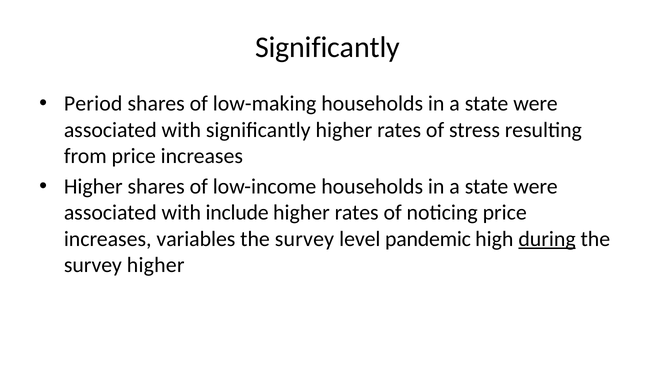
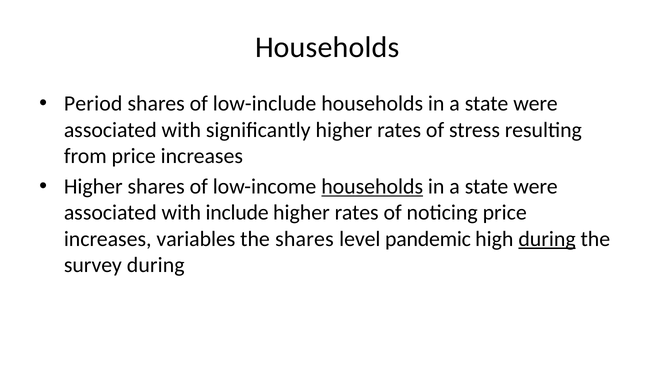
Significantly: Significantly -> Households (327, 48)
low-making: low-making -> low-include (265, 104)
households underline: none -> present (372, 187)
survey: survey -> shares (304, 239)
survey higher: higher -> during (156, 265)
